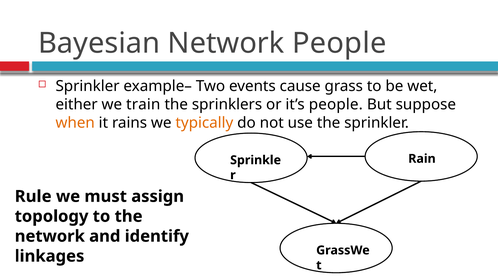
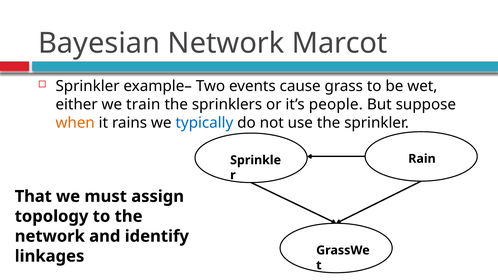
Network People: People -> Marcot (340, 43)
typically colour: orange -> blue (204, 123)
Rule: Rule -> That (33, 197)
